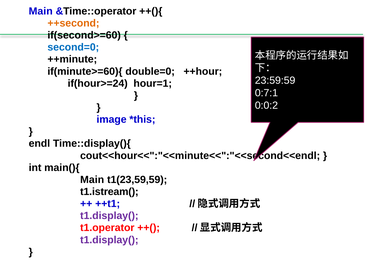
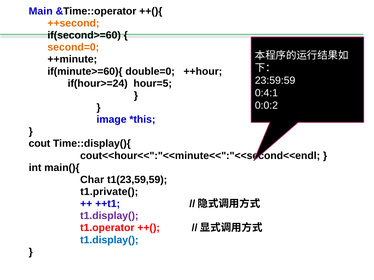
second=0 colour: blue -> orange (73, 47)
hour=1: hour=1 -> hour=5 (153, 84)
0:7:1: 0:7:1 -> 0:4:1 (266, 93)
endl: endl -> cout (39, 144)
Main: Main -> Char (92, 180)
t1.istream(: t1.istream( -> t1.private( (109, 192)
t1.display( colour: purple -> blue (109, 240)
